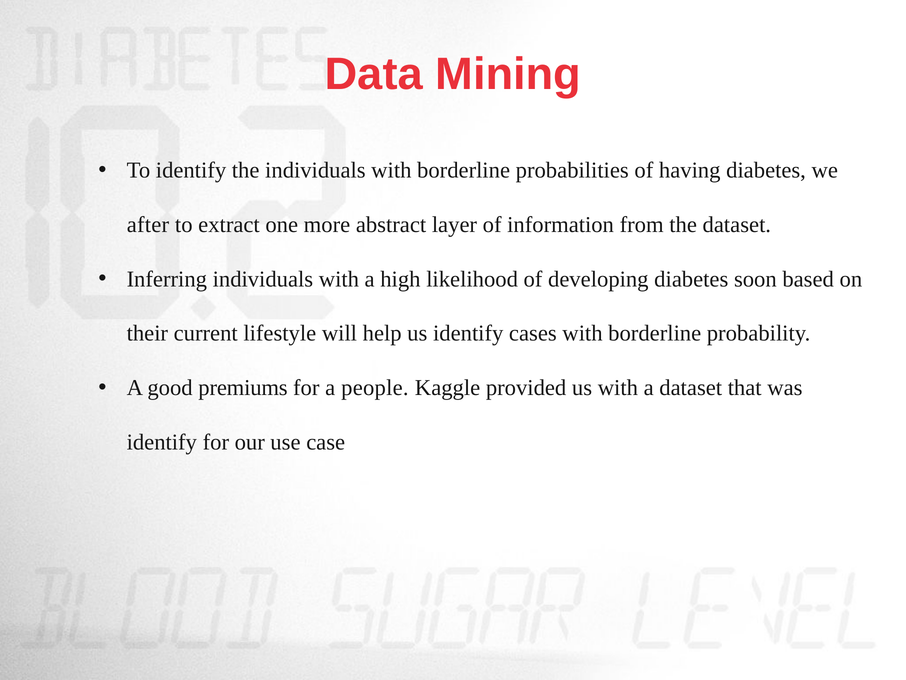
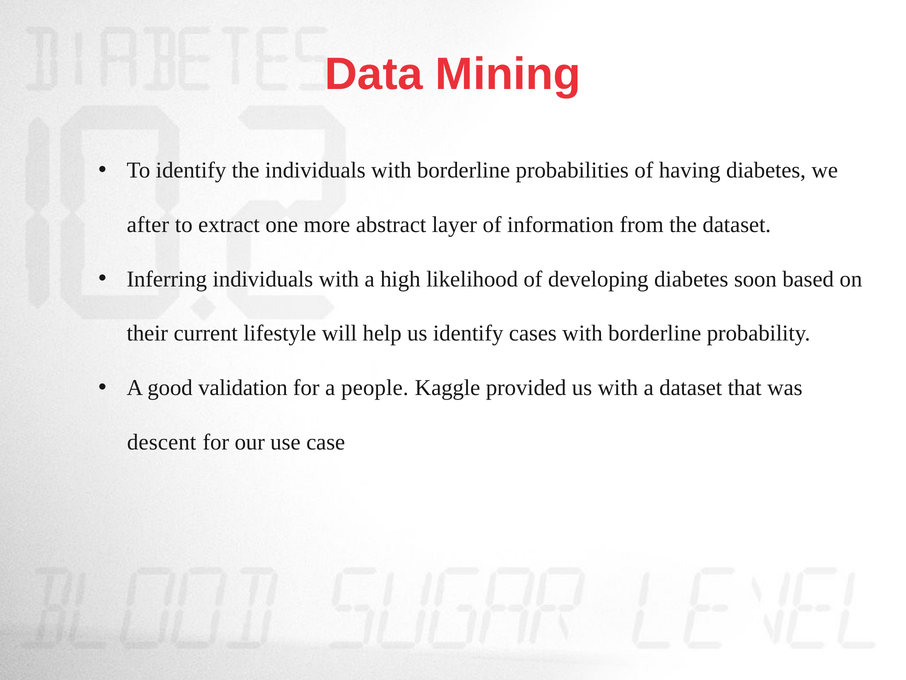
premiums: premiums -> validation (243, 388)
identify: identify -> descent (162, 442)
